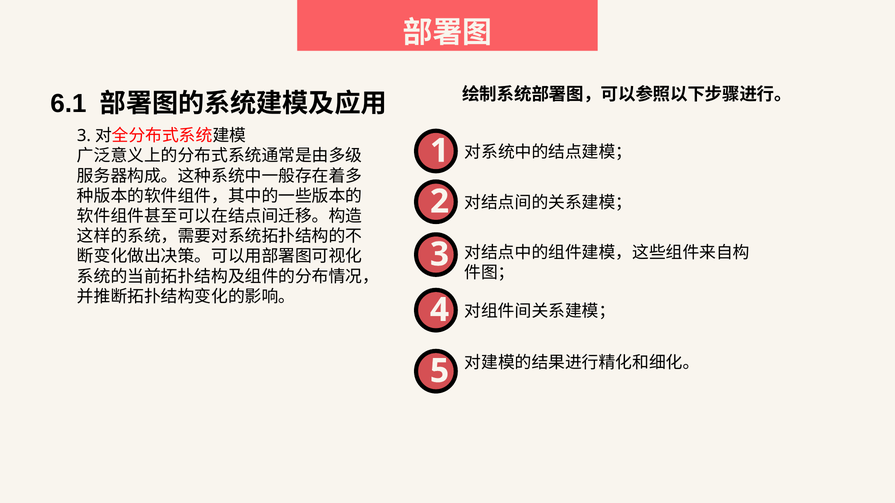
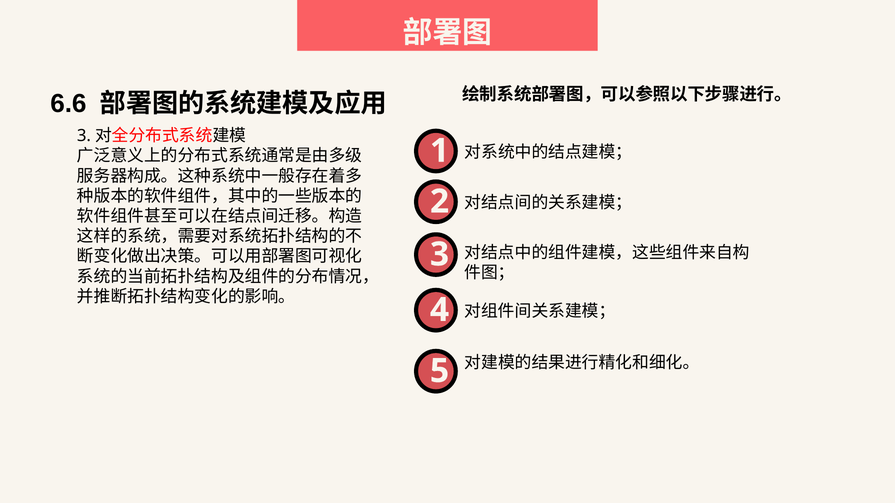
6.1: 6.1 -> 6.6 (68, 104)
